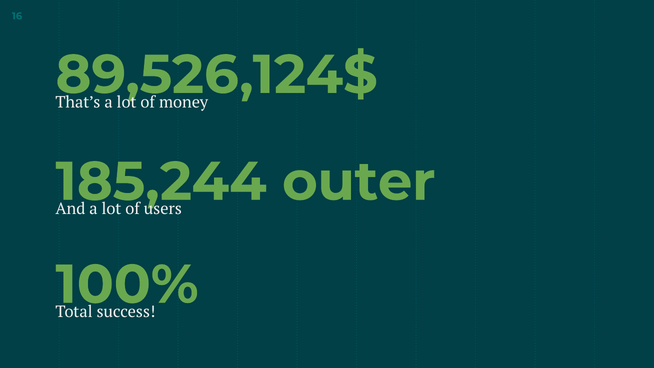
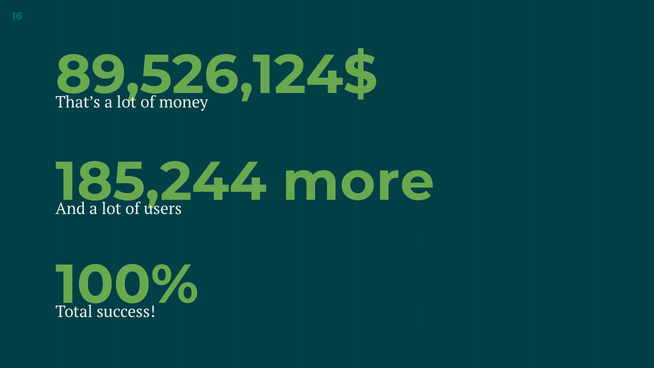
outer: outer -> more (358, 182)
